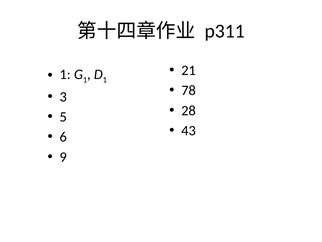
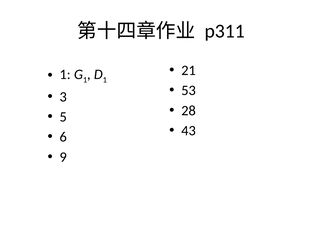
78: 78 -> 53 (189, 90)
